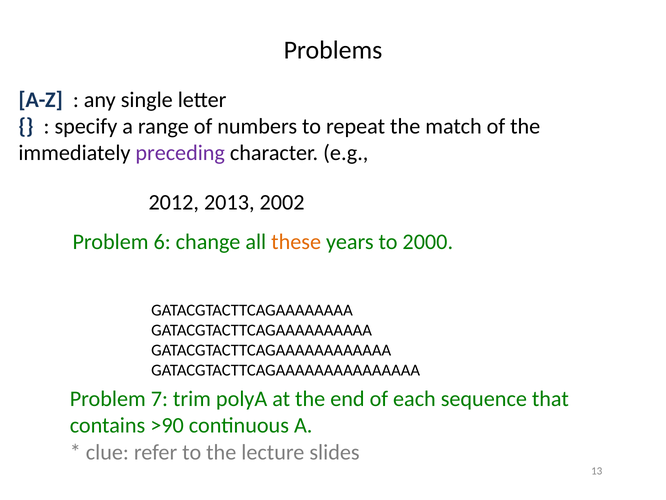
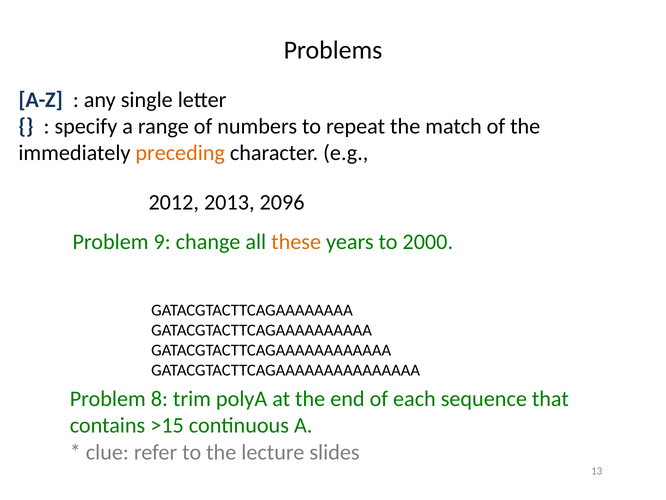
preceding colour: purple -> orange (180, 153)
2002: 2002 -> 2096 (282, 202)
6: 6 -> 9 (162, 242)
7: 7 -> 8 (159, 399)
>90: >90 -> >15 (167, 425)
